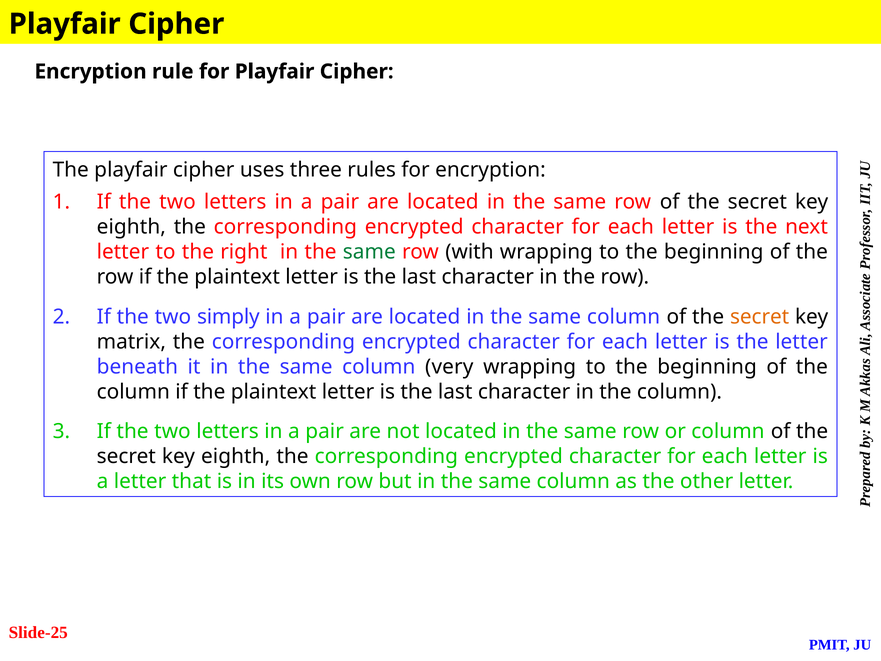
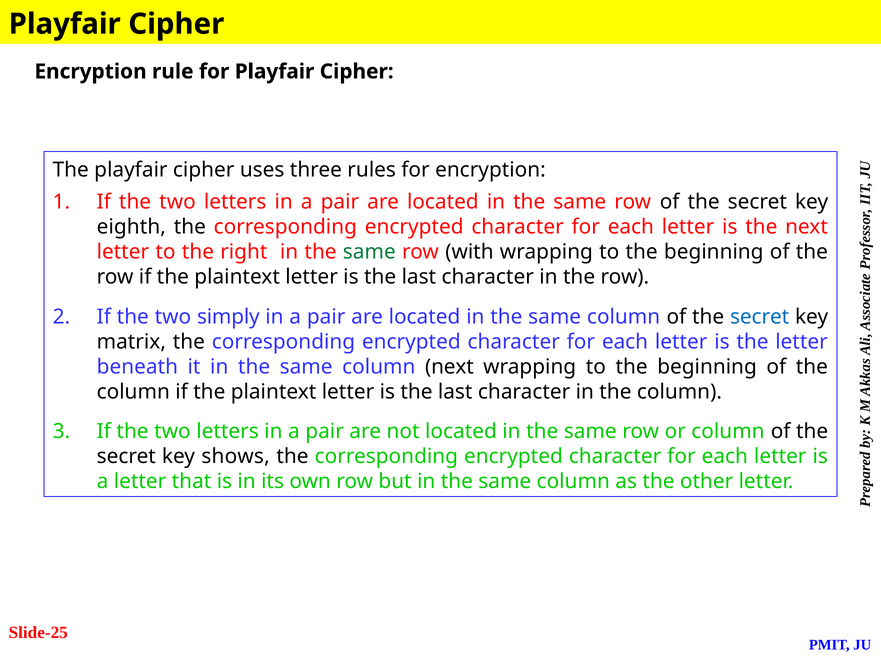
secret colour: orange -> blue (760, 317)
column very: very -> next (449, 367)
eighth: eighth -> shows (236, 456)
